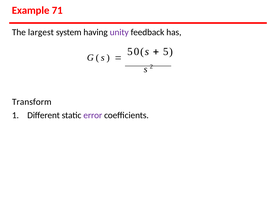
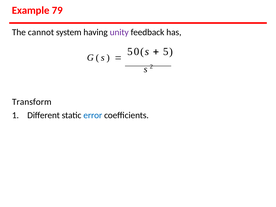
71: 71 -> 79 (57, 10)
largest: largest -> cannot (41, 32)
error colour: purple -> blue (93, 115)
